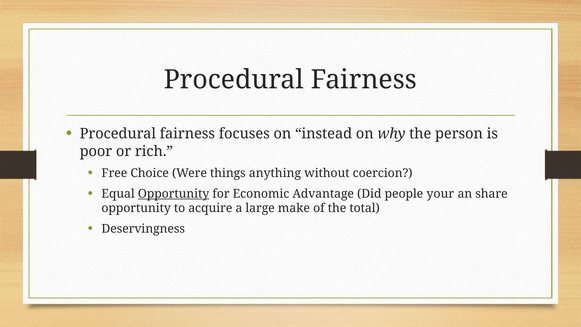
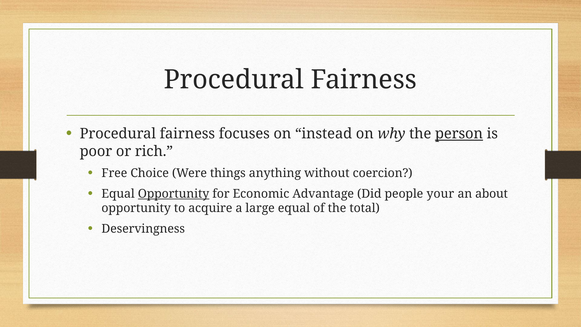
person underline: none -> present (459, 134)
share: share -> about (492, 194)
large make: make -> equal (294, 208)
